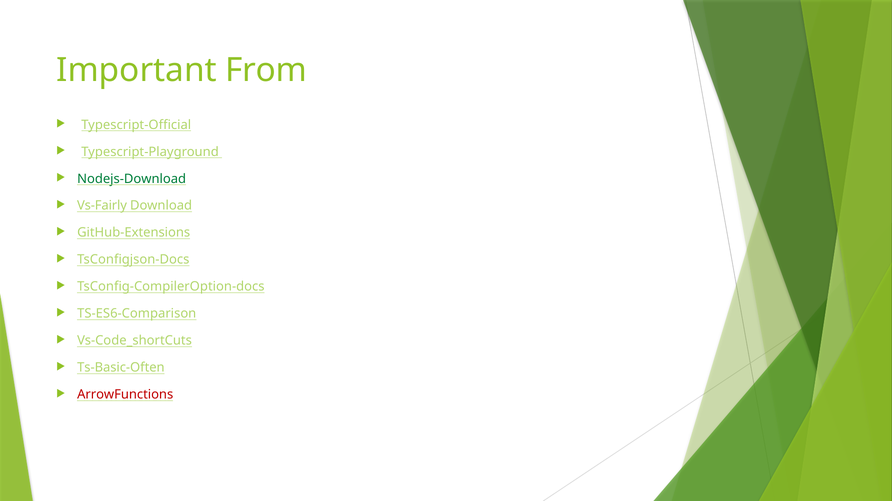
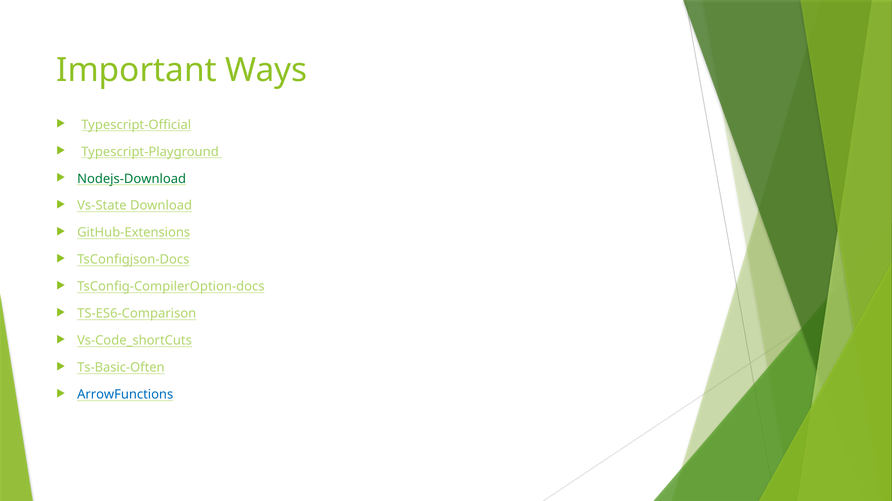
From: From -> Ways (266, 70)
Vs-Fairly: Vs-Fairly -> Vs-State (102, 206)
ArrowFunctions colour: red -> blue (125, 395)
